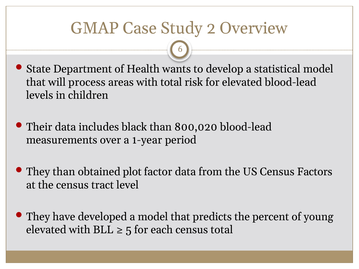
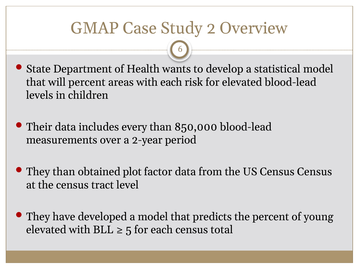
will process: process -> percent (87, 82)
with total: total -> each (171, 82)
black: black -> every (134, 127)
800,020: 800,020 -> 850,000 (196, 127)
1-year: 1-year -> 2-year (147, 140)
Census Factors: Factors -> Census (315, 172)
